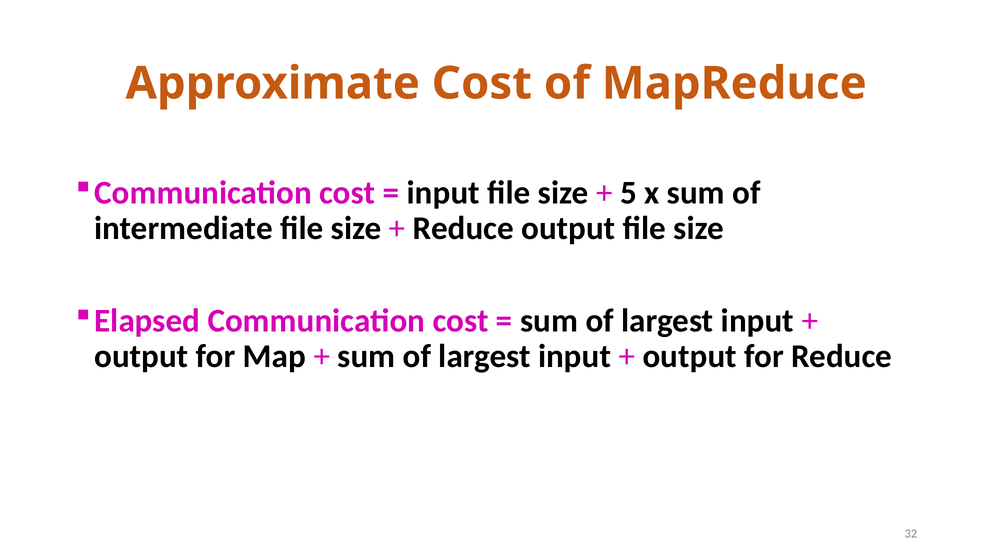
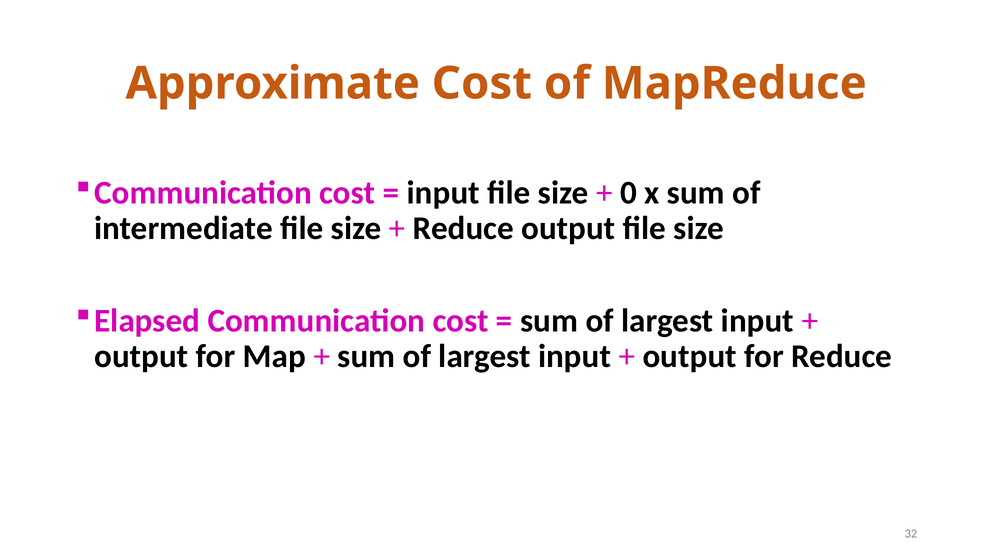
5: 5 -> 0 (628, 192)
